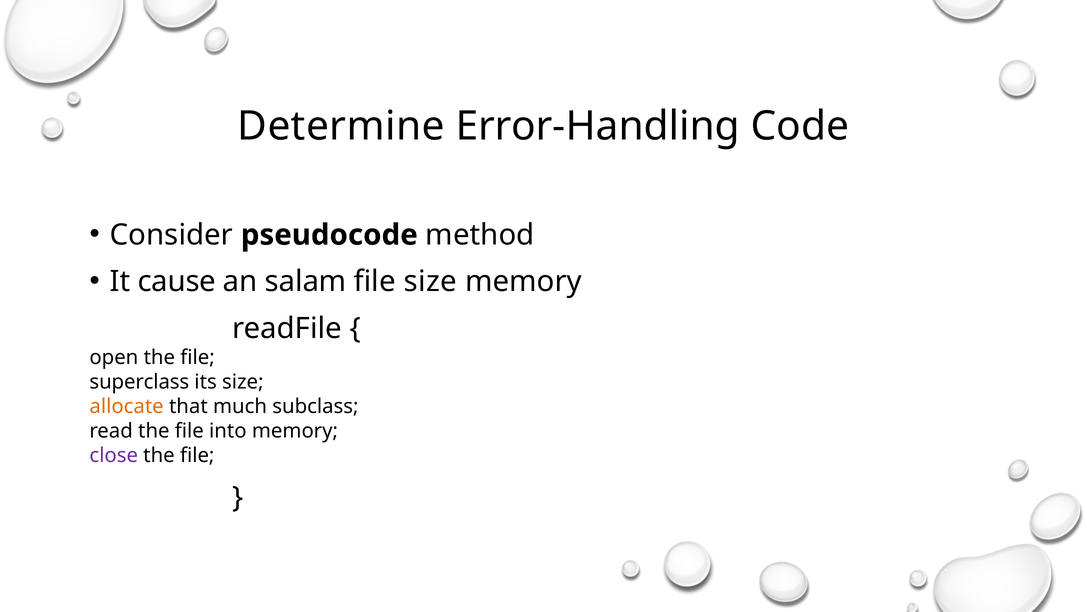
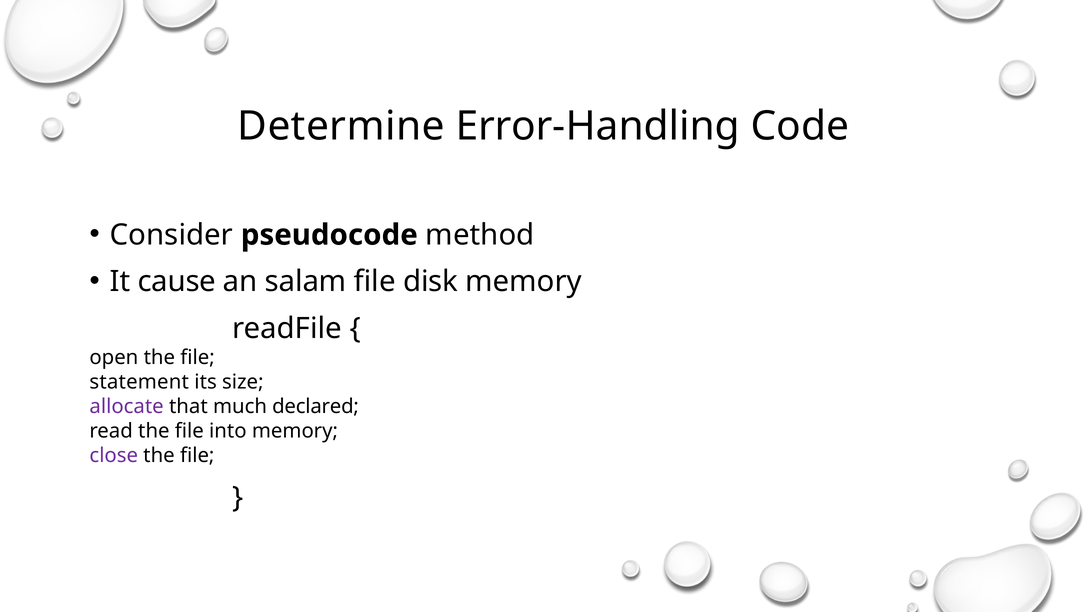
file size: size -> disk (431, 281)
superclass: superclass -> statement (139, 382)
allocate colour: orange -> purple (127, 406)
subclass: subclass -> declared (316, 406)
